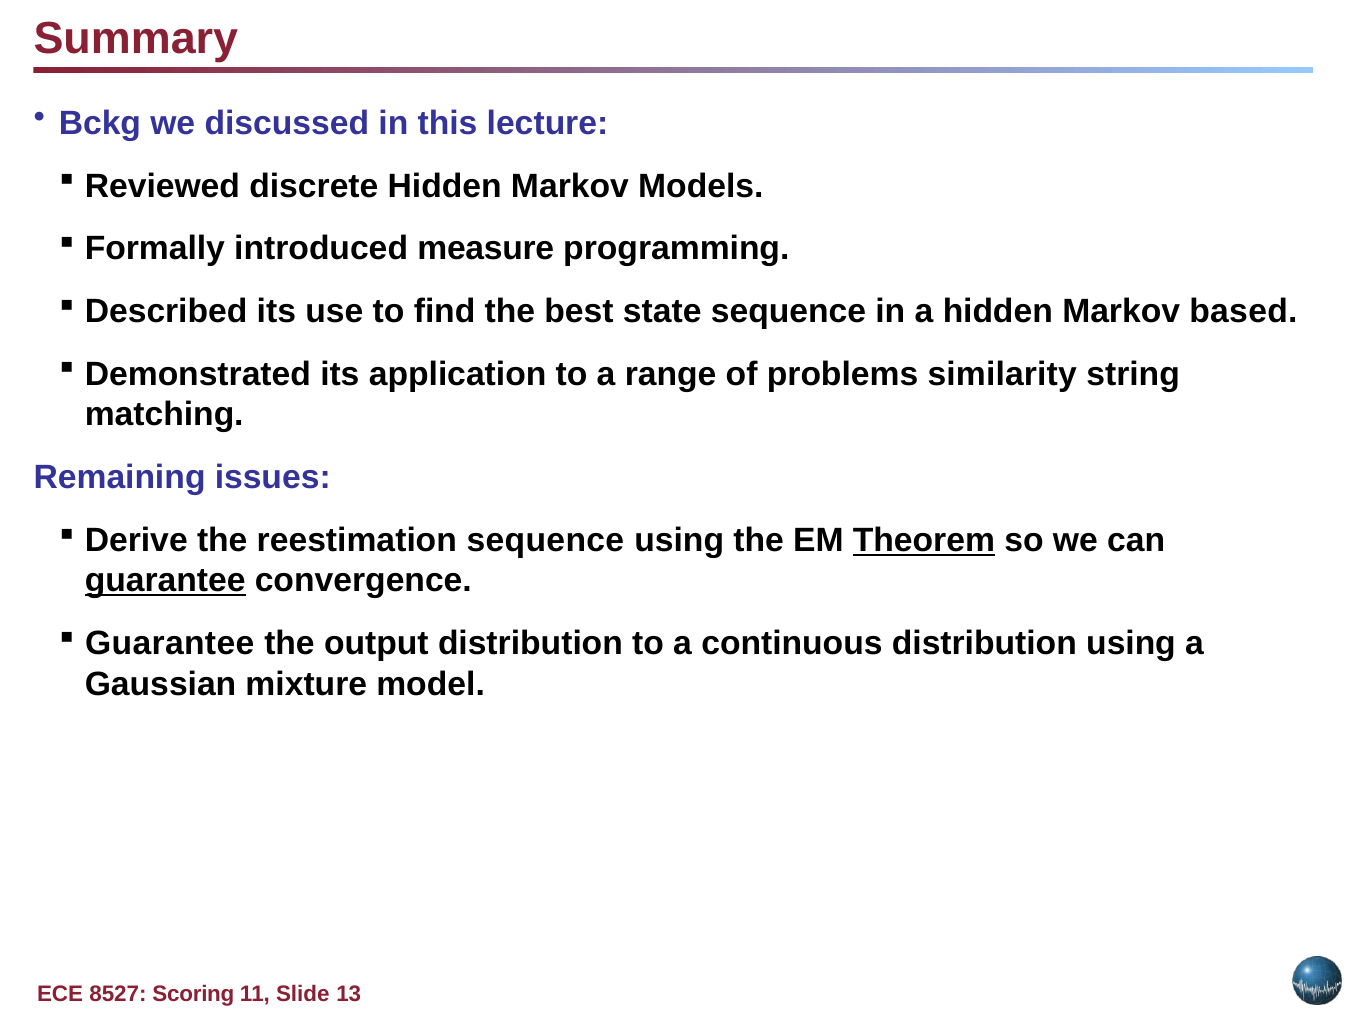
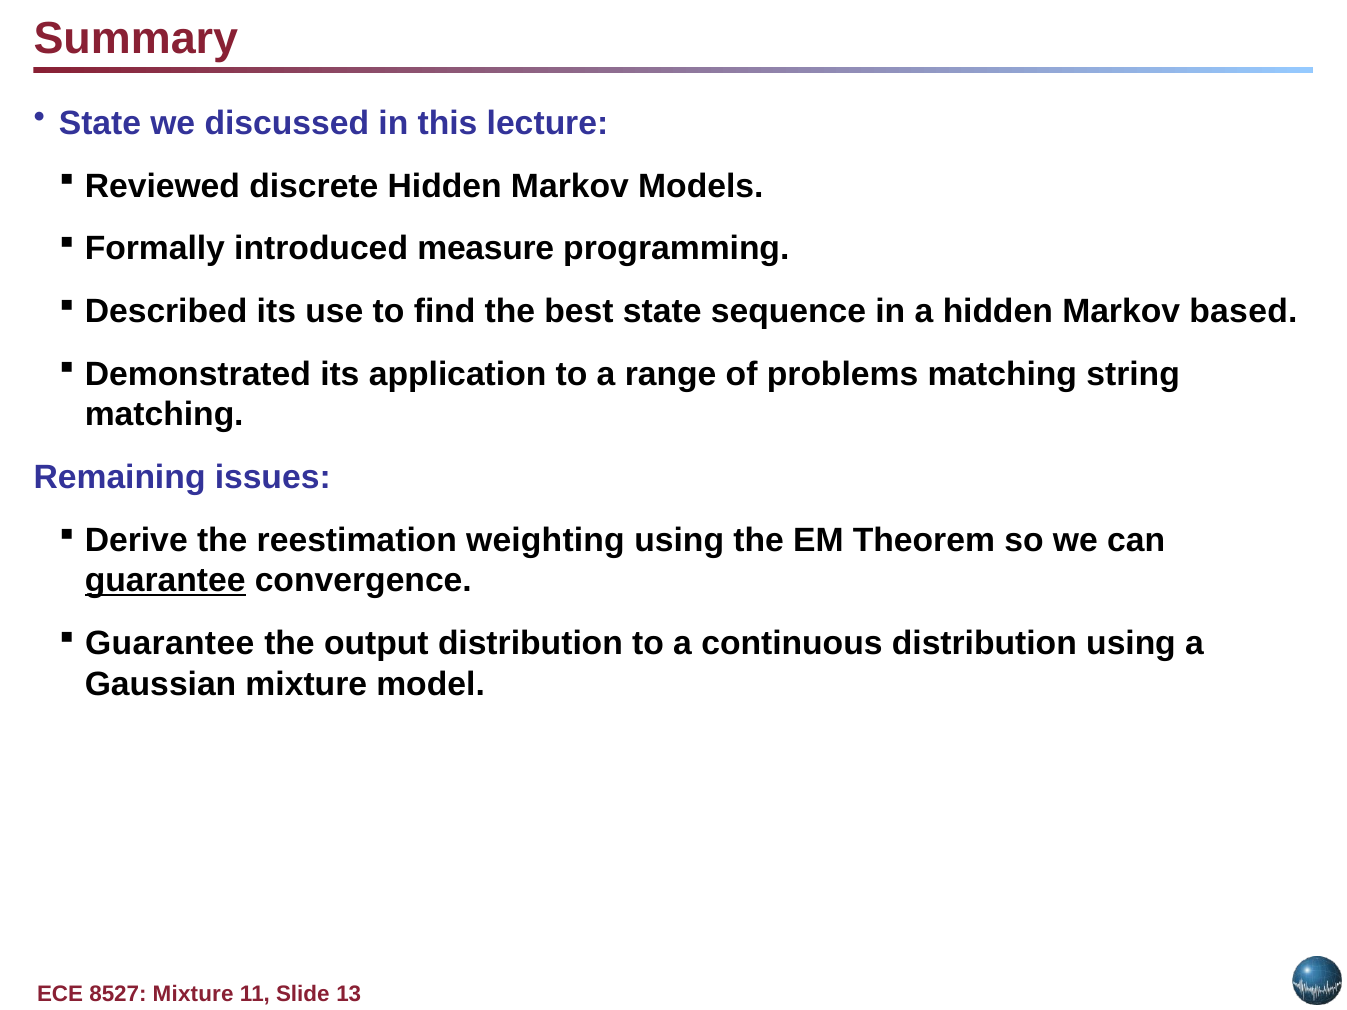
Bckg: Bckg -> State (100, 123)
problems similarity: similarity -> matching (1002, 374)
reestimation sequence: sequence -> weighting (545, 541)
Theorem underline: present -> none (924, 541)
Scoring: Scoring -> Mixture (193, 994)
